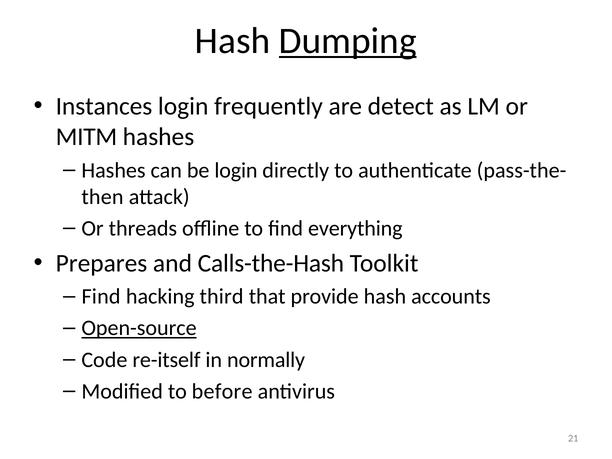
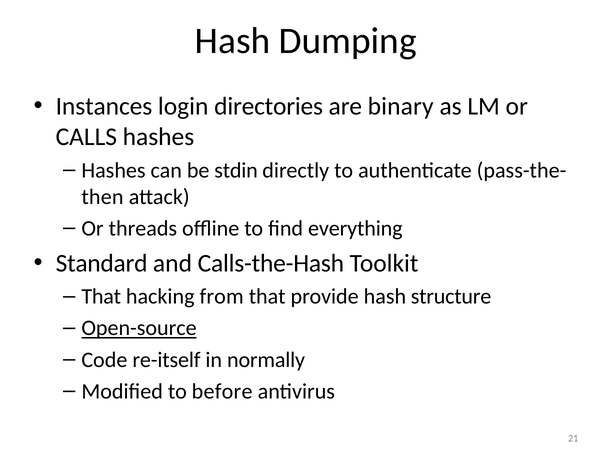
Dumping underline: present -> none (348, 41)
frequently: frequently -> directories (269, 106)
detect: detect -> binary (401, 106)
MITM: MITM -> CALLS (86, 137)
be login: login -> stdin (236, 170)
Prepares: Prepares -> Standard (102, 263)
Find: Find -> That (101, 297)
third: third -> from (222, 297)
accounts: accounts -> structure (451, 297)
